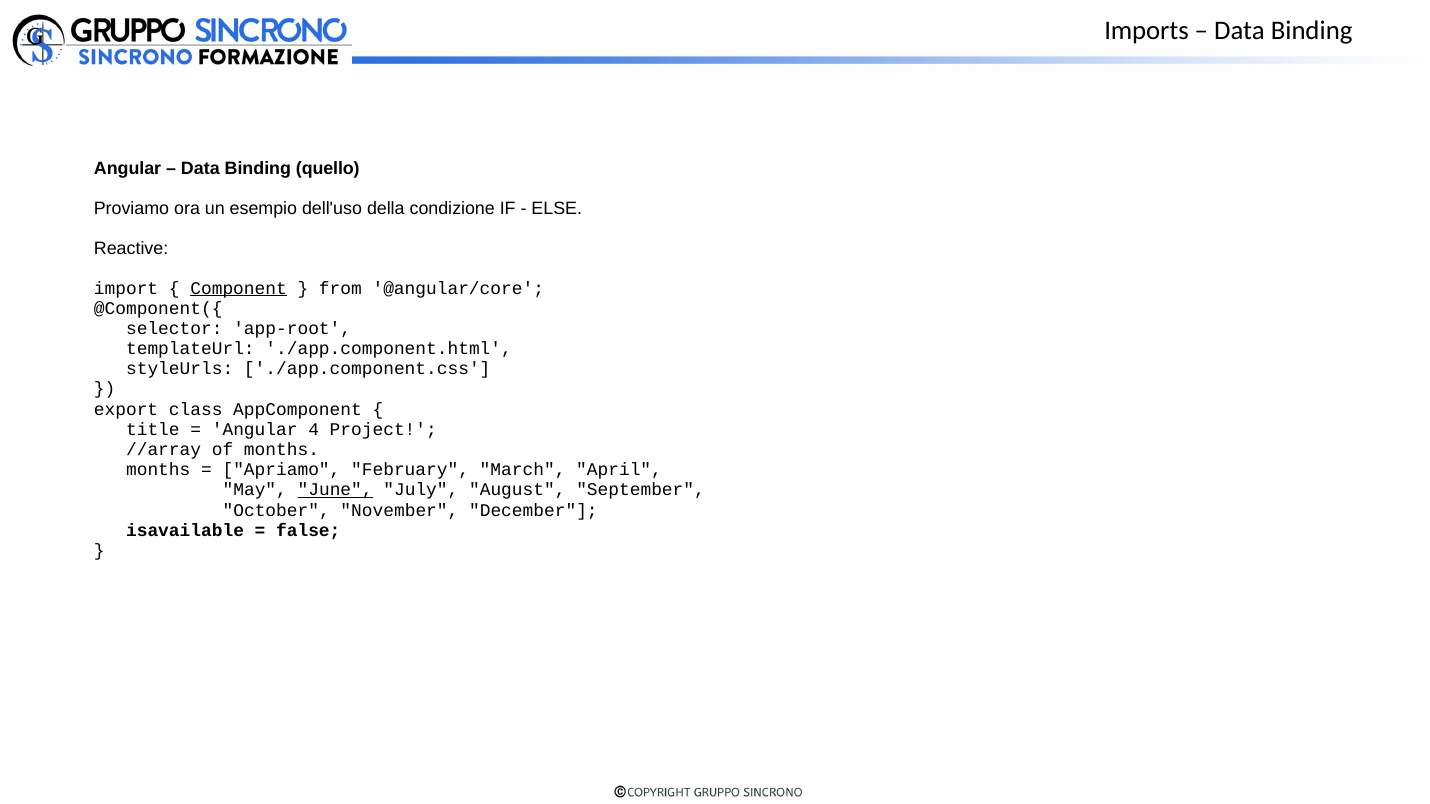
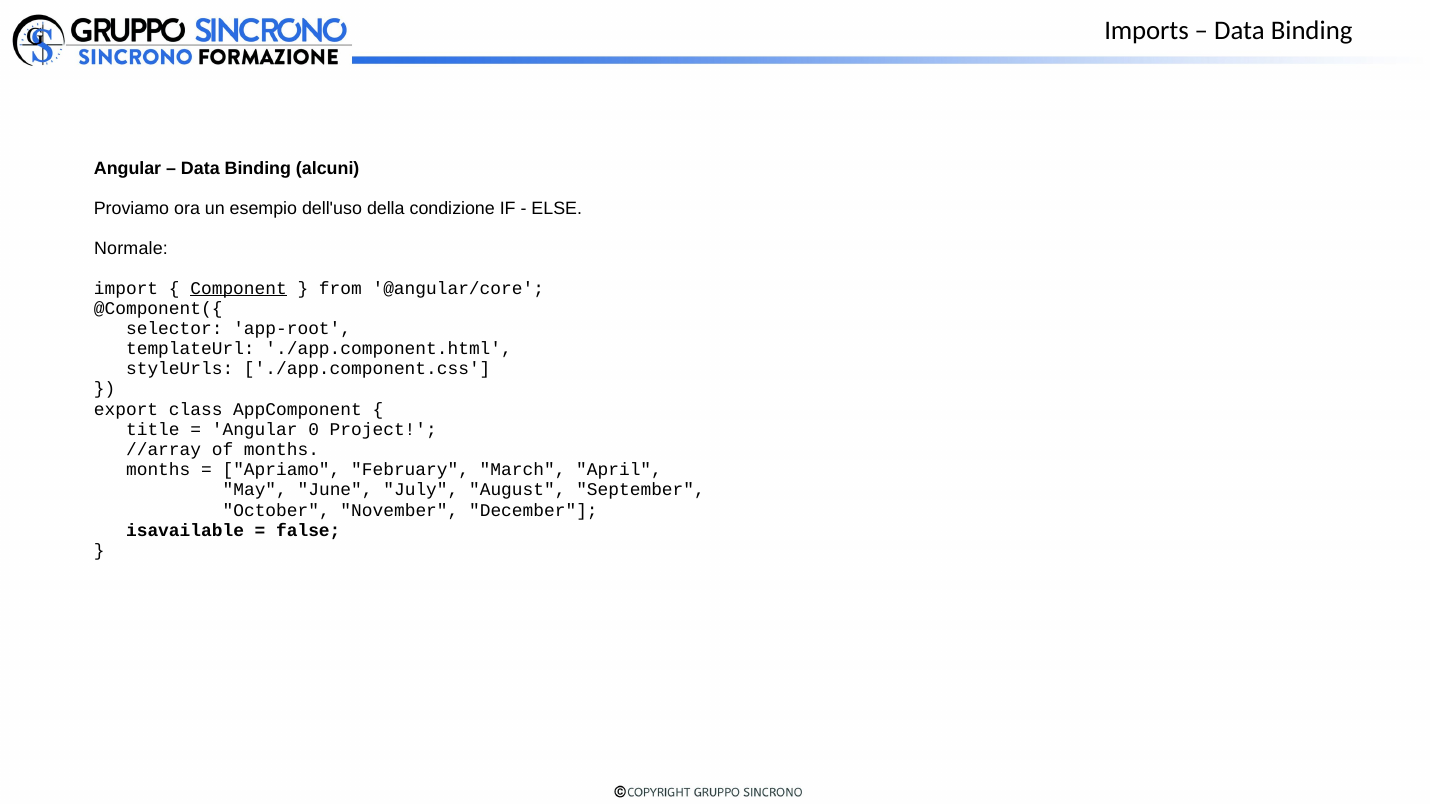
quello: quello -> alcuni (328, 169)
Reactive: Reactive -> Normale (131, 248)
4: 4 -> 0 (314, 430)
June underline: present -> none (335, 490)
